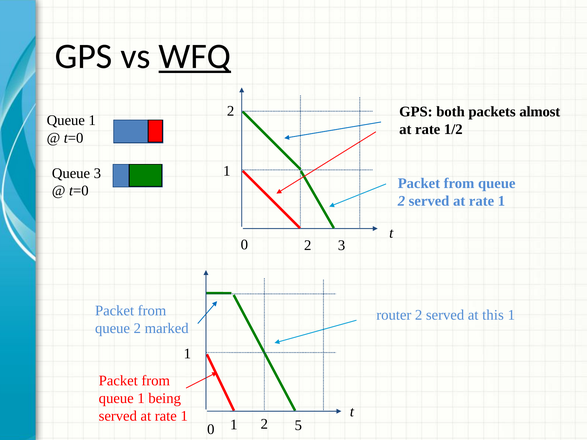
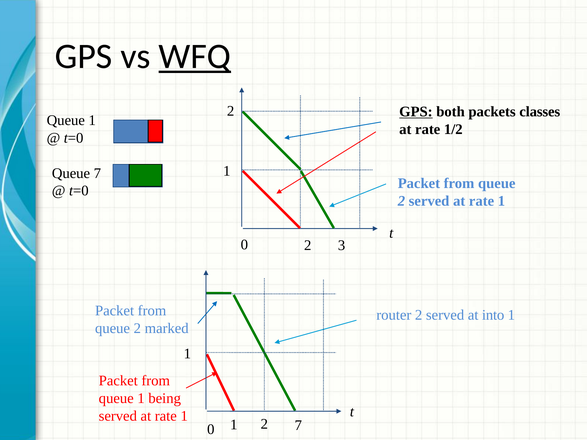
GPS underline: none -> present (416, 112)
almost: almost -> classes (540, 112)
Queue 3: 3 -> 7 (97, 173)
this: this -> into (493, 315)
0 5: 5 -> 7 (298, 426)
